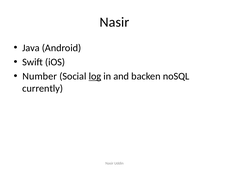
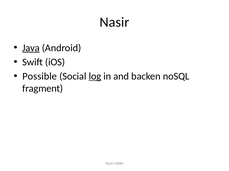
Java underline: none -> present (31, 48)
Number: Number -> Possible (40, 77)
currently: currently -> fragment (43, 89)
